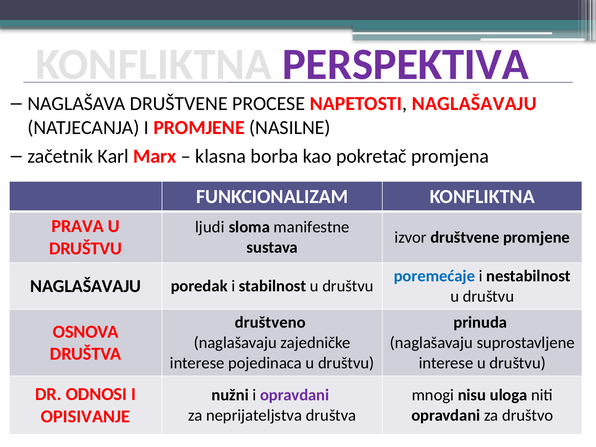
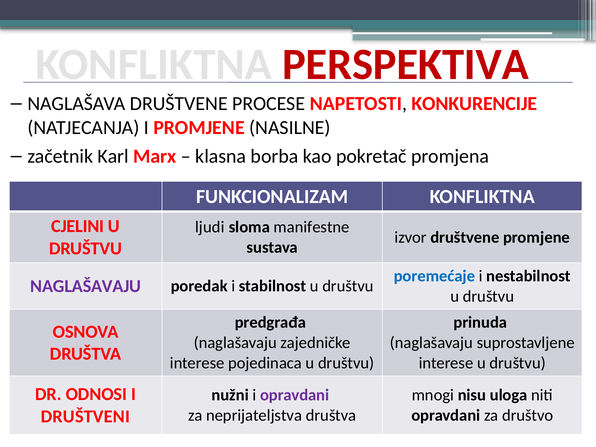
PERSPEKTIVA colour: purple -> red (405, 64)
NAPETOSTI NAGLAŠAVAJU: NAGLAŠAVAJU -> KONKURENCIJE (474, 104)
PRAVA: PRAVA -> CJELINI (78, 226)
NAGLAŠAVAJU colour: black -> purple (86, 286)
društveno: društveno -> predgrađa (270, 323)
OPISIVANJE: OPISIVANJE -> DRUŠTVENI (85, 416)
